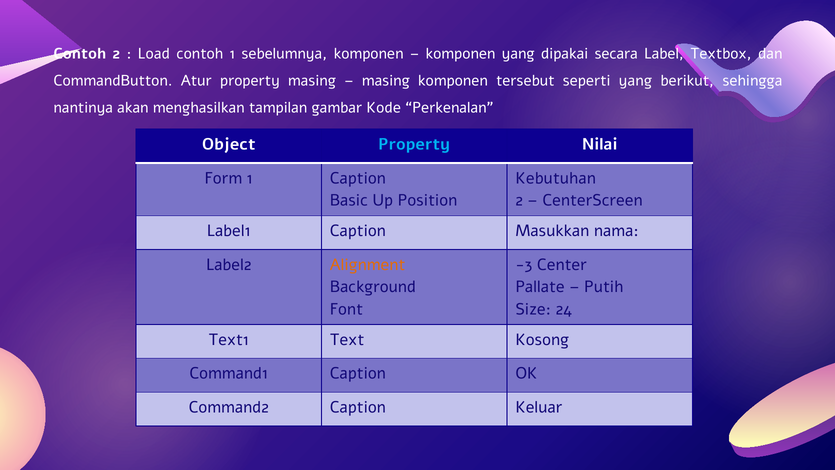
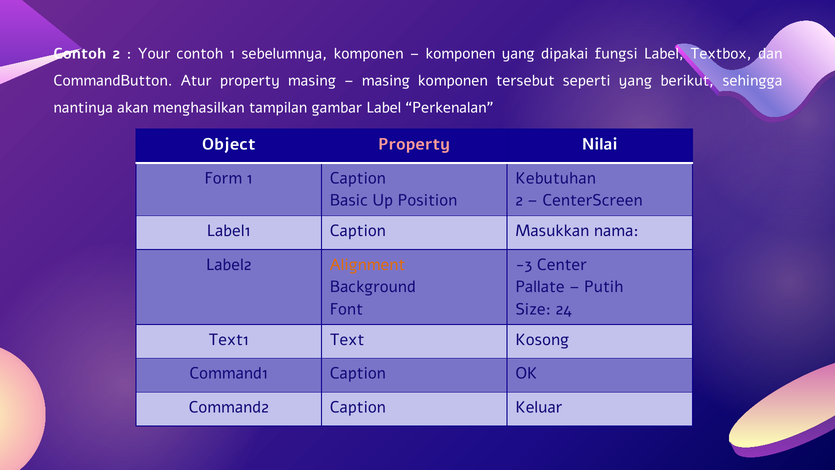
Load: Load -> Your (154, 54)
secara: secara -> fungsi (616, 54)
gambar Kode: Kode -> Label (384, 108)
Property colour: light blue -> pink (414, 144)
